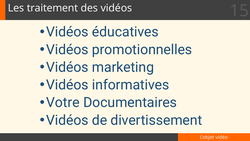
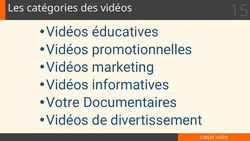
traitement: traitement -> catégories (52, 8)
